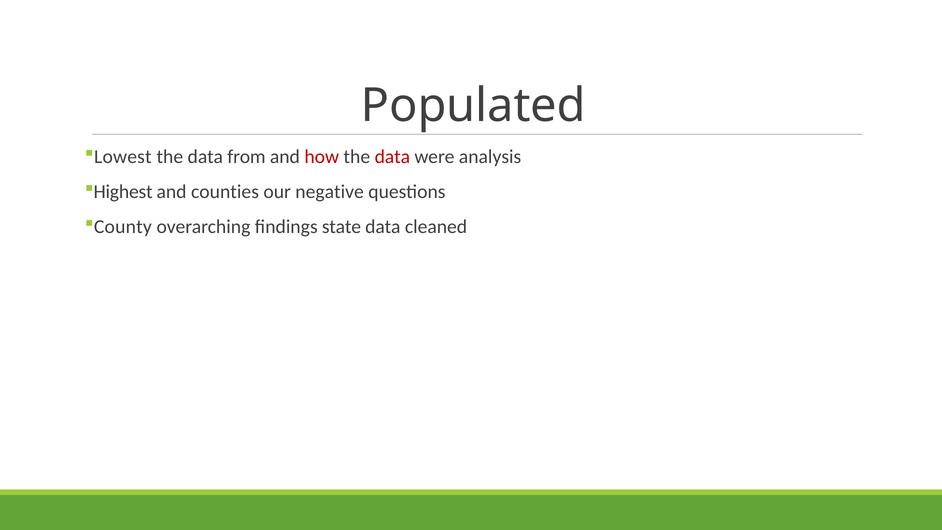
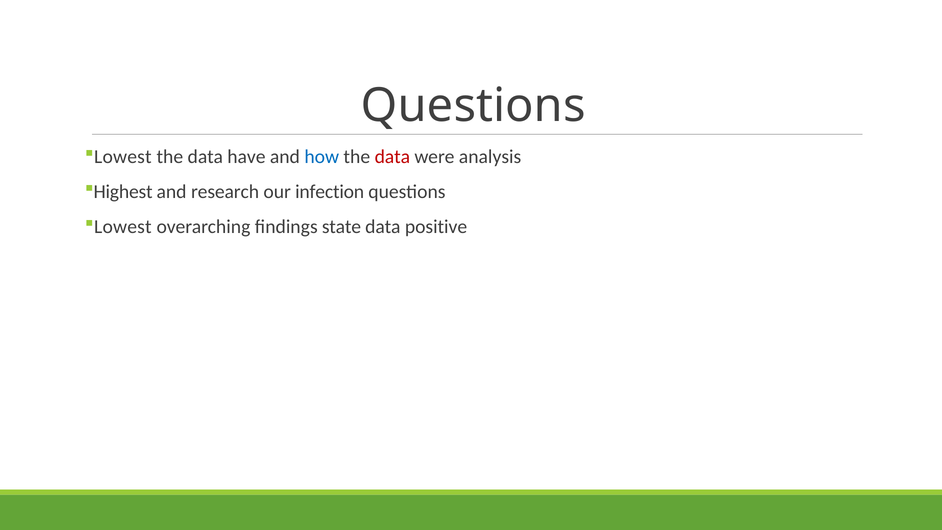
Populated: Populated -> Questions (473, 106)
from: from -> have (246, 157)
how colour: red -> blue (322, 157)
counties: counties -> research (225, 192)
negative: negative -> infection (330, 192)
County: County -> Lowest (123, 226)
cleaned: cleaned -> positive (436, 226)
